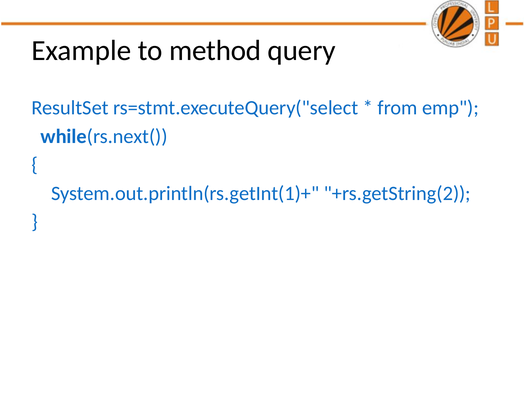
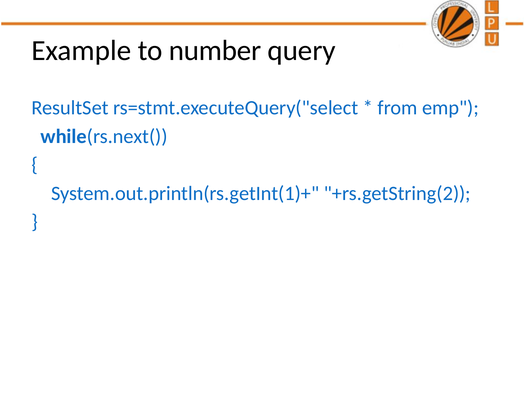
method: method -> number (215, 51)
